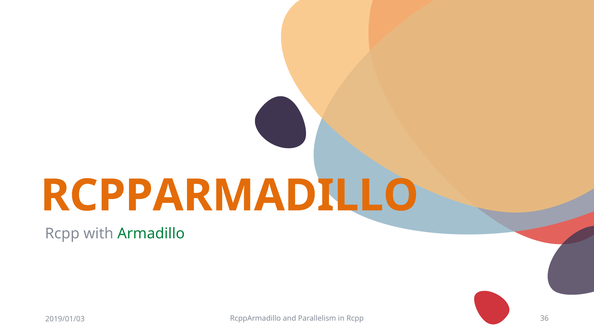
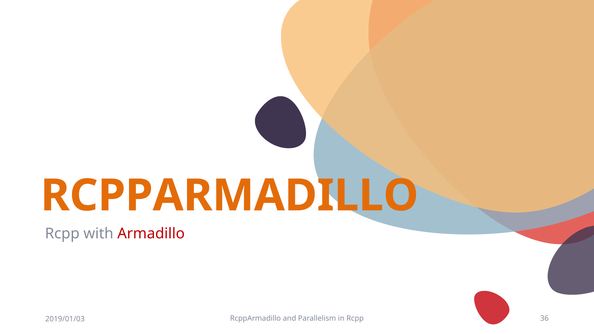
Armadillo colour: green -> red (151, 234)
